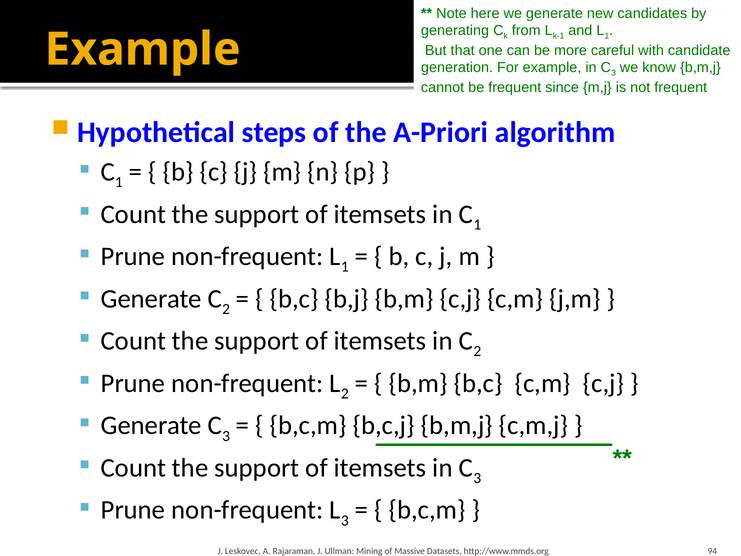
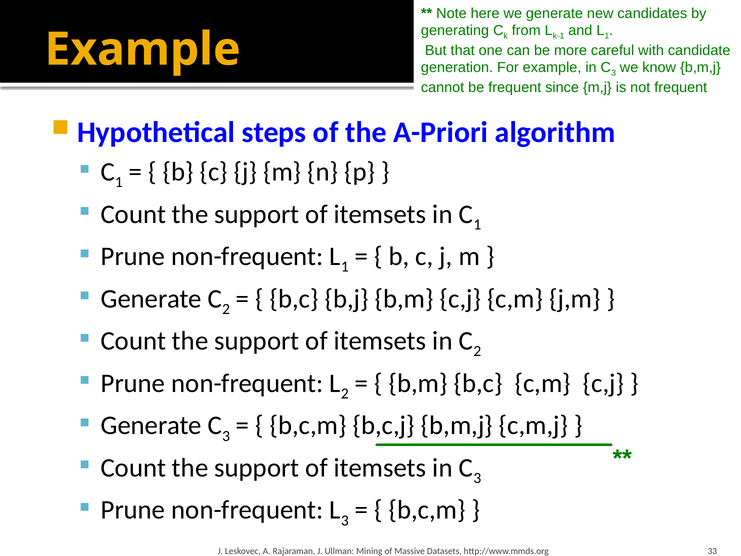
94: 94 -> 33 (712, 551)
